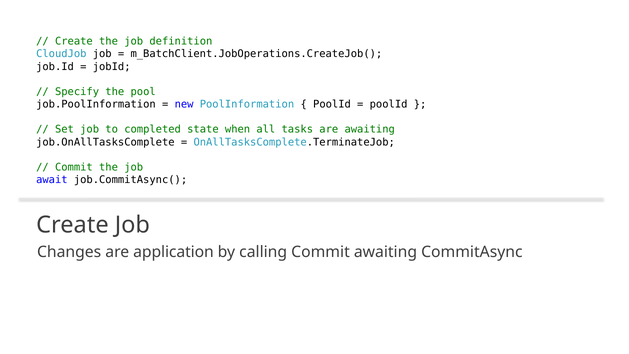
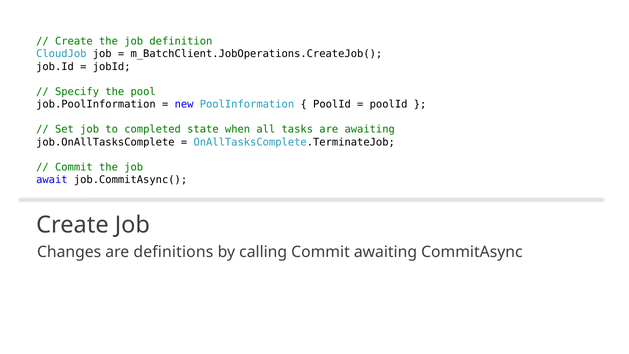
application: application -> definitions (173, 252)
